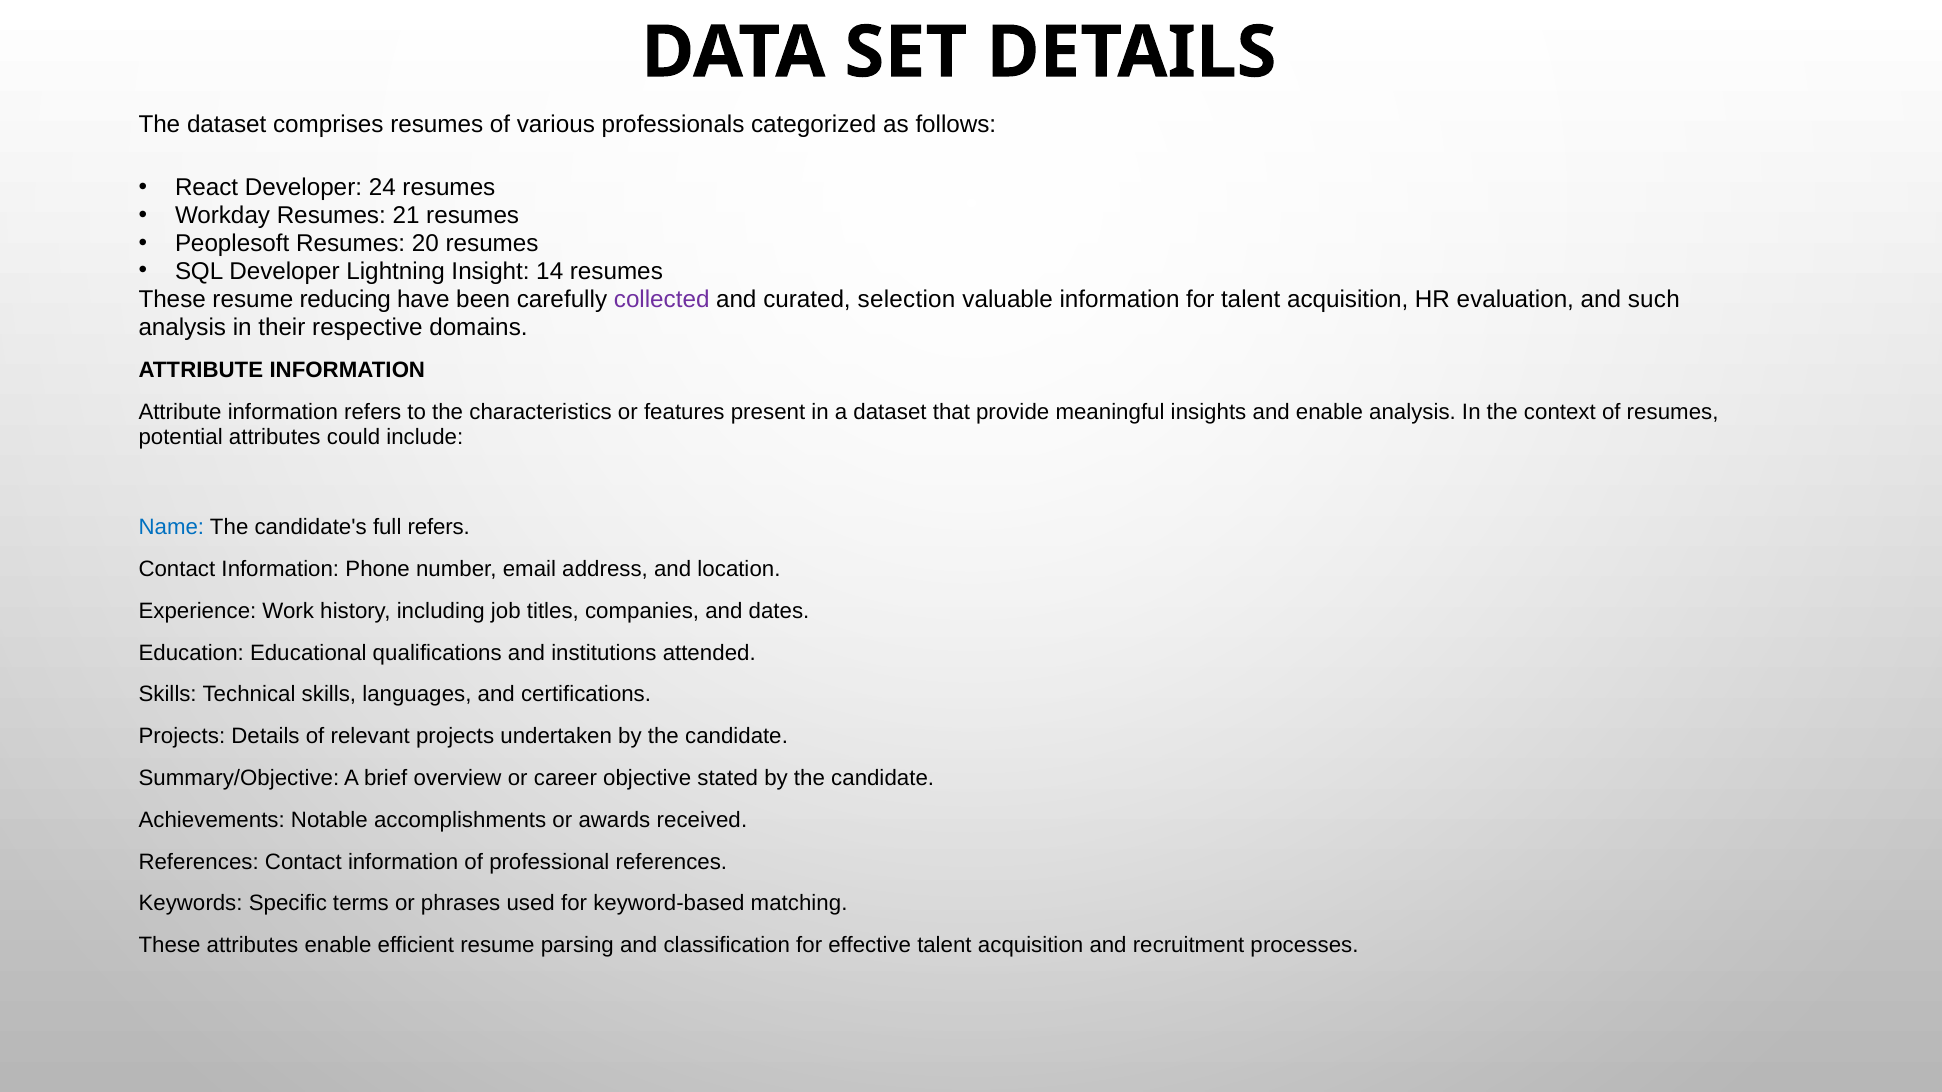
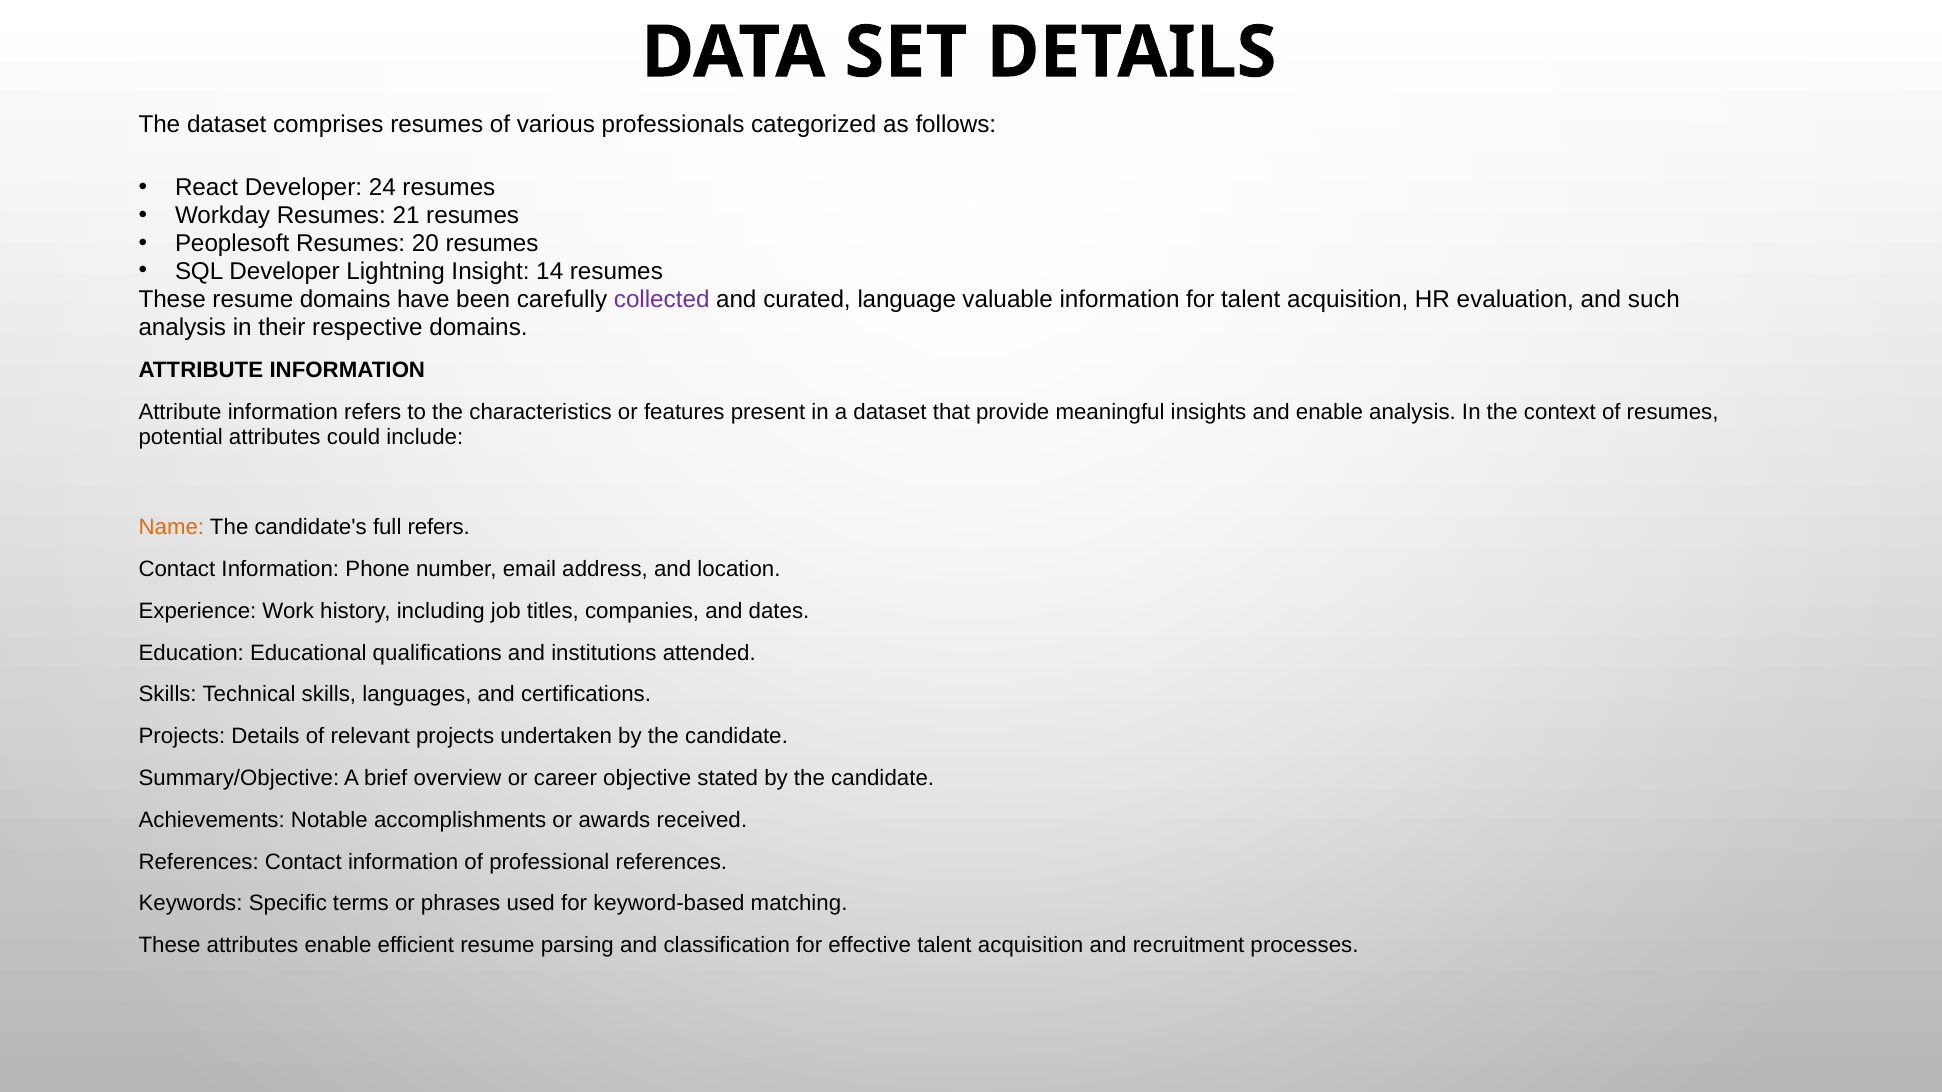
resume reducing: reducing -> domains (345, 299)
selection: selection -> language (907, 299)
Name colour: blue -> orange (171, 528)
